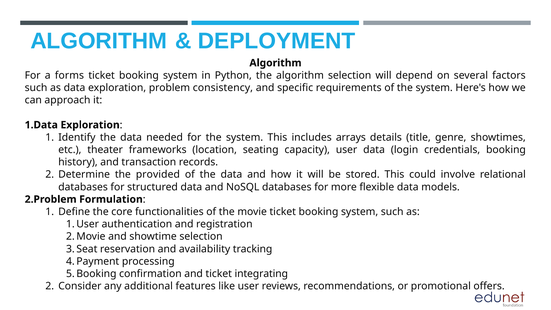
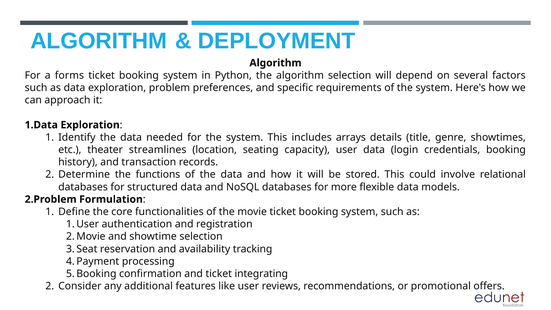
consistency: consistency -> preferences (223, 88)
frameworks: frameworks -> streamlines (158, 150)
provided: provided -> functions (158, 174)
